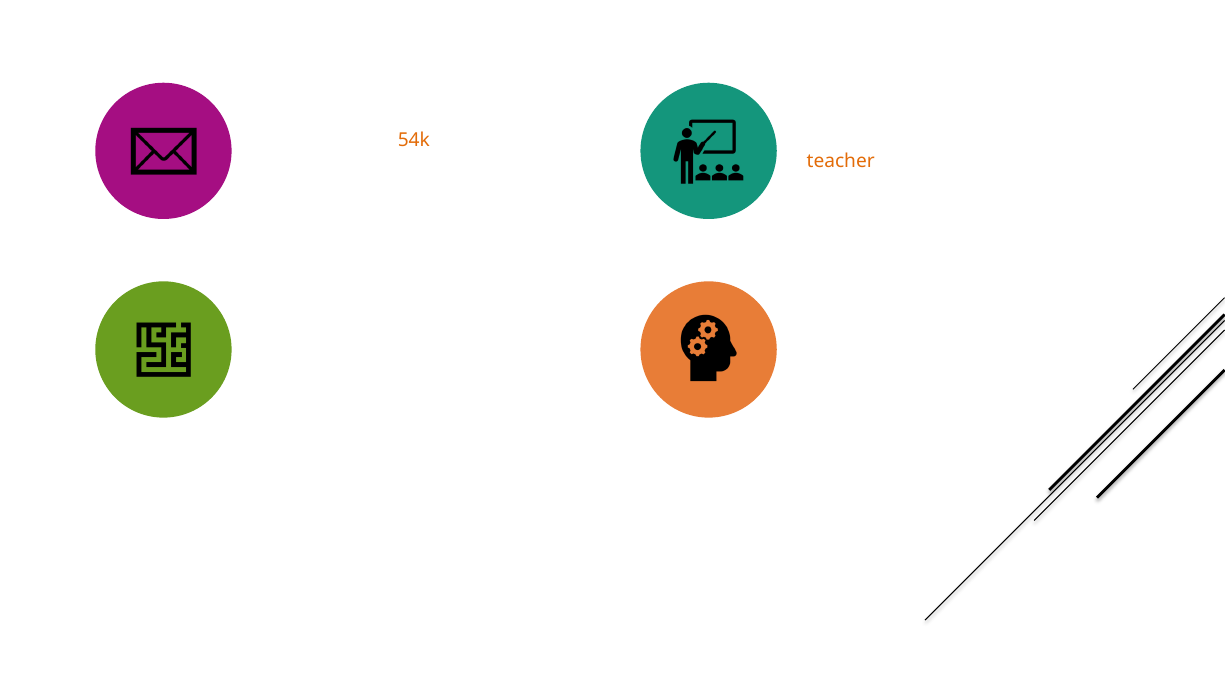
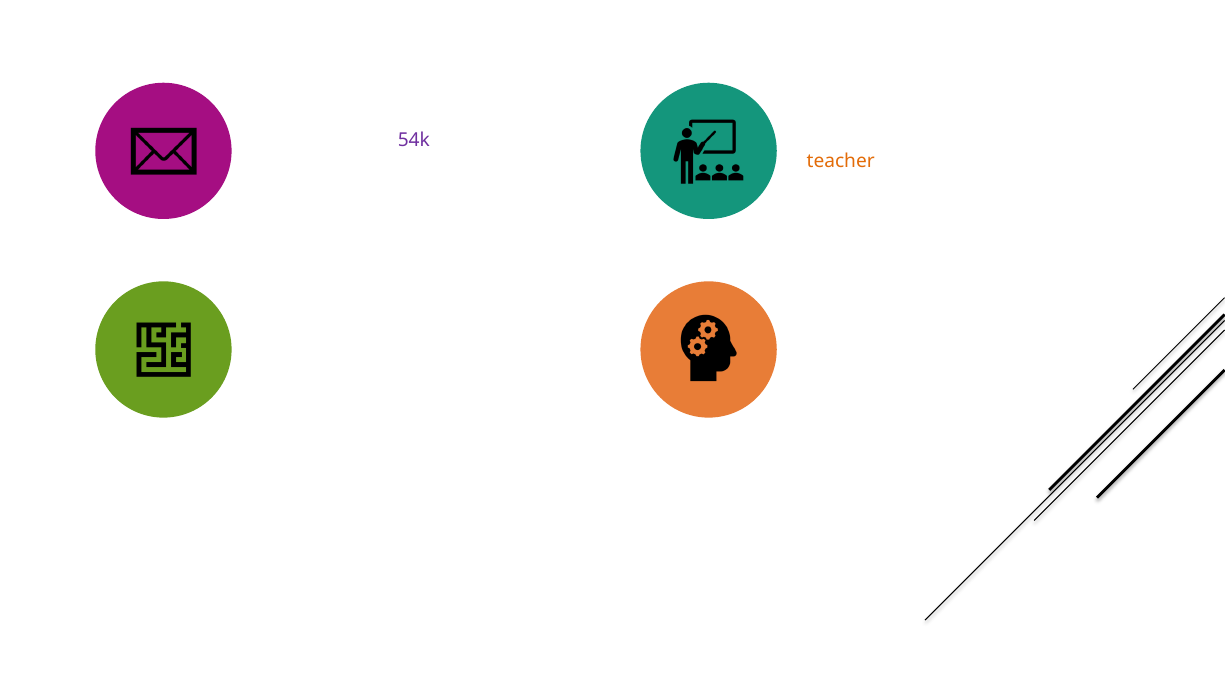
54k colour: orange -> purple (414, 140)
